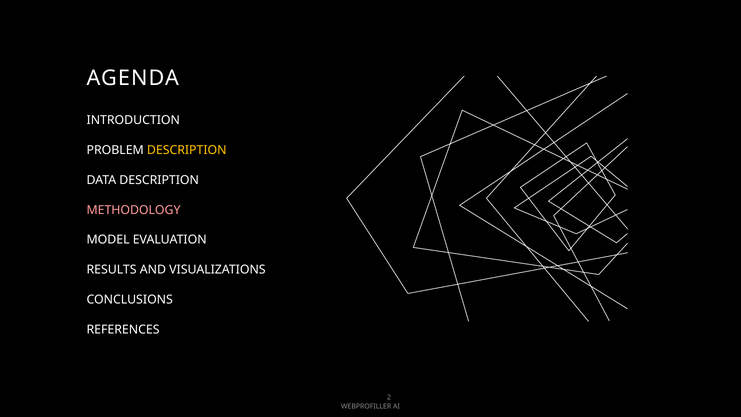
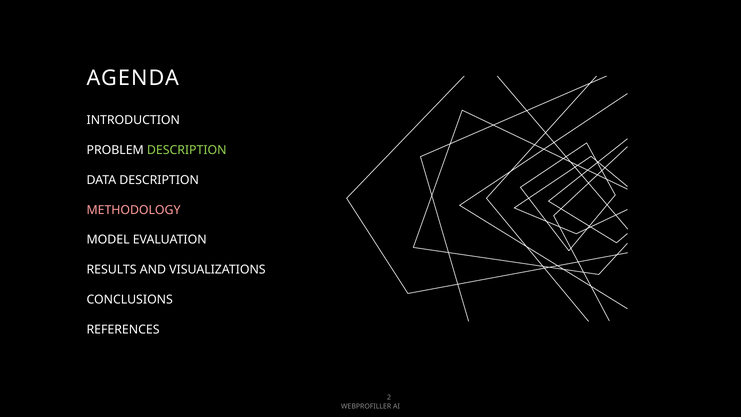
DESCRIPTION colour: yellow -> light green (187, 150)
